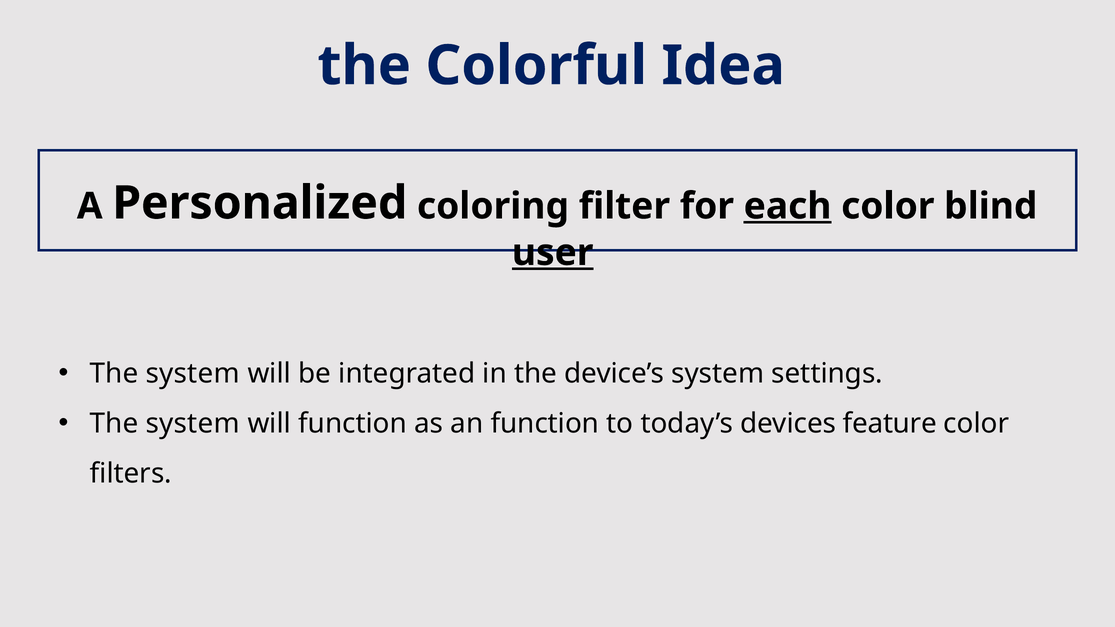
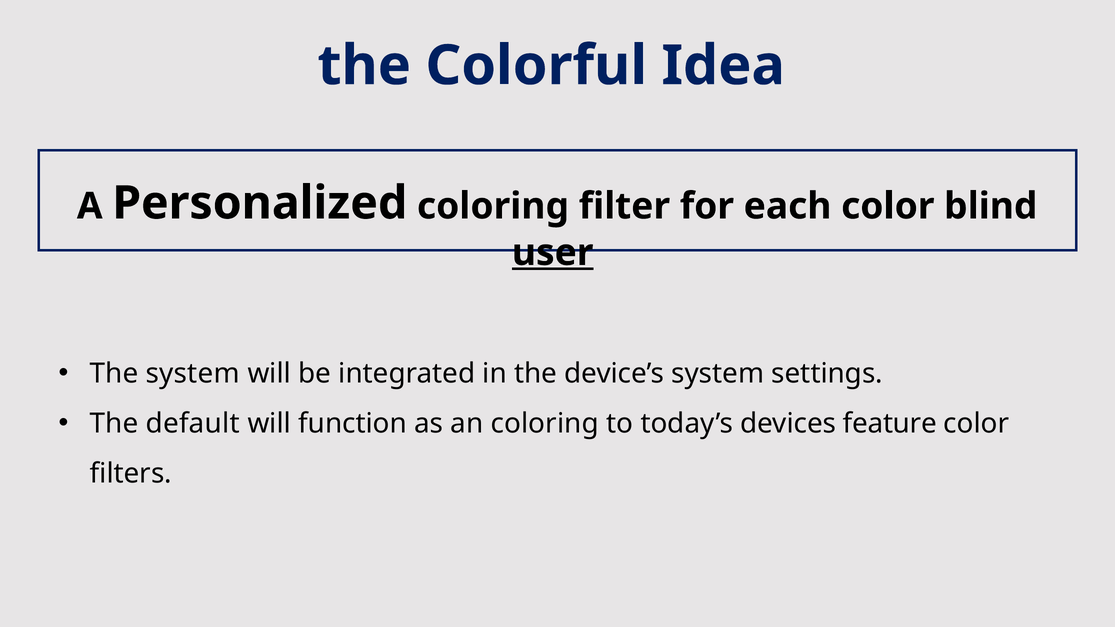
each underline: present -> none (788, 206)
system: system -> default (193, 424)
an function: function -> coloring (545, 424)
